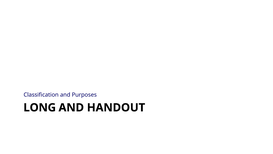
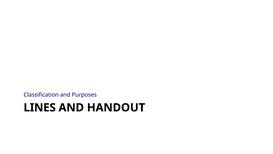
LONG: LONG -> LINES (40, 107)
